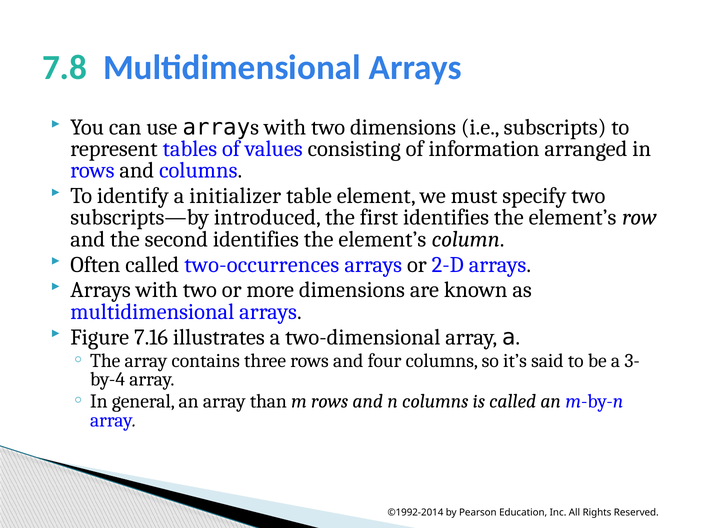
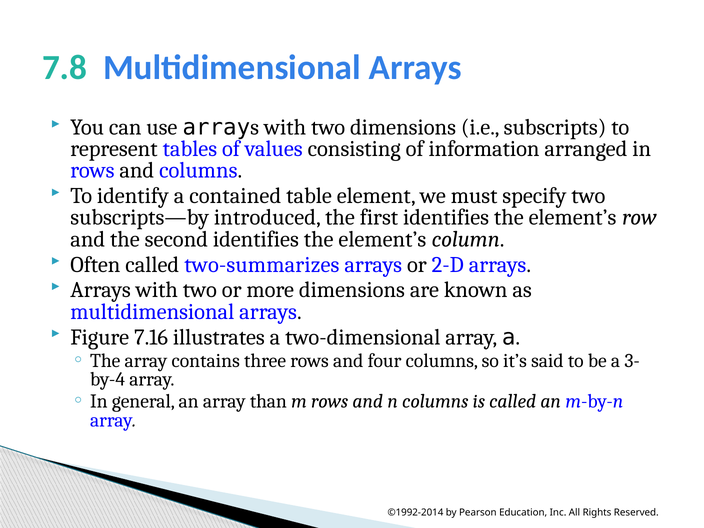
initializer: initializer -> contained (235, 196)
two-occurrences: two-occurrences -> two-summarizes (262, 265)
